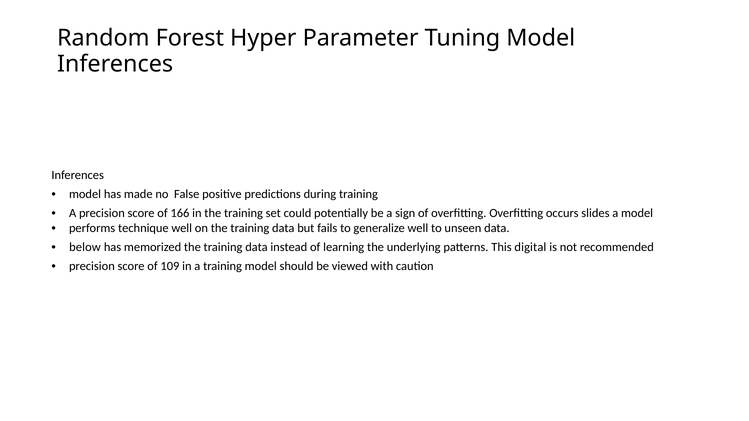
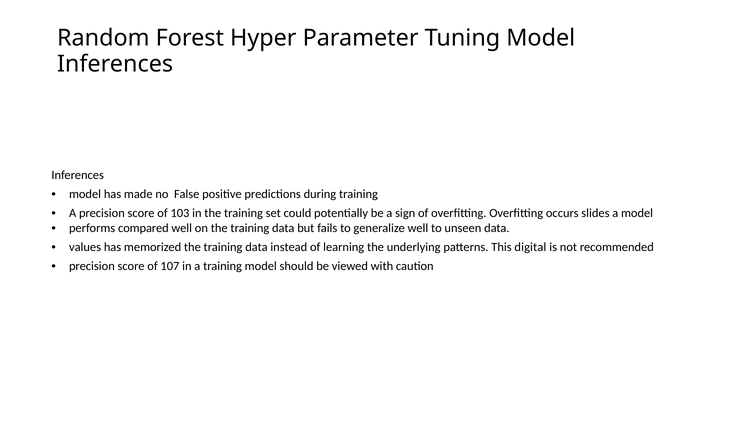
166: 166 -> 103 (180, 213)
technique: technique -> compared (143, 228)
below: below -> values (85, 247)
109: 109 -> 107 (170, 266)
